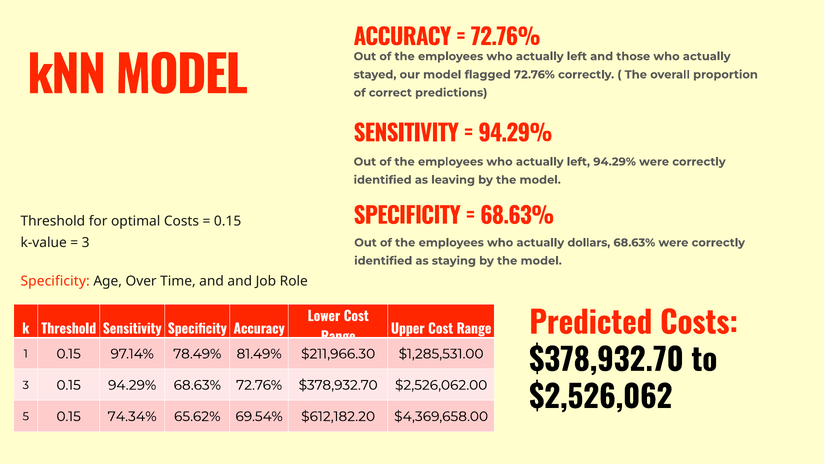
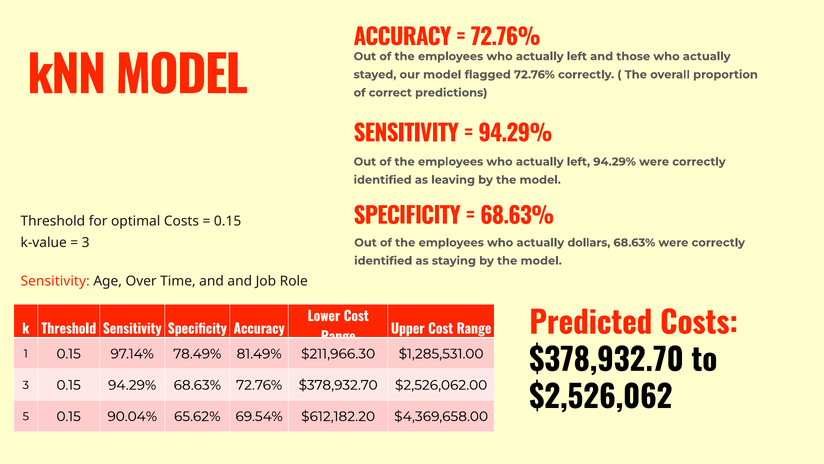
Specificity: Specificity -> Sensitivity (55, 281)
74.34%: 74.34% -> 90.04% (132, 416)
